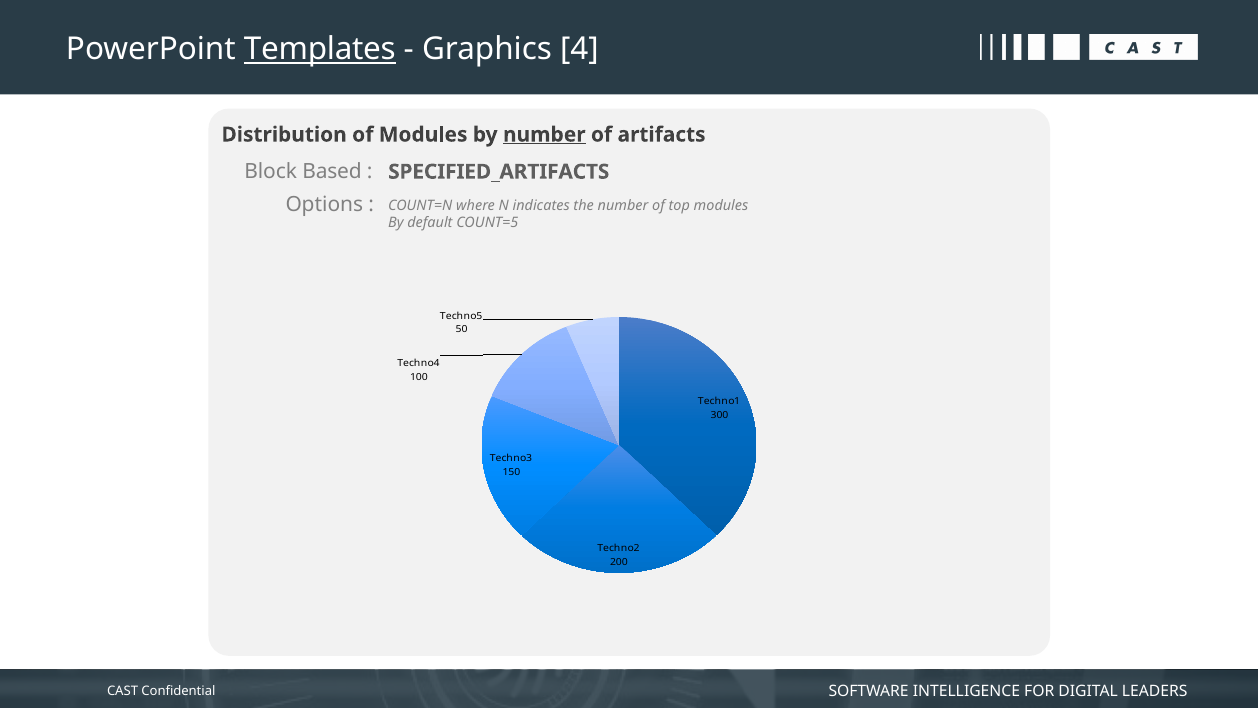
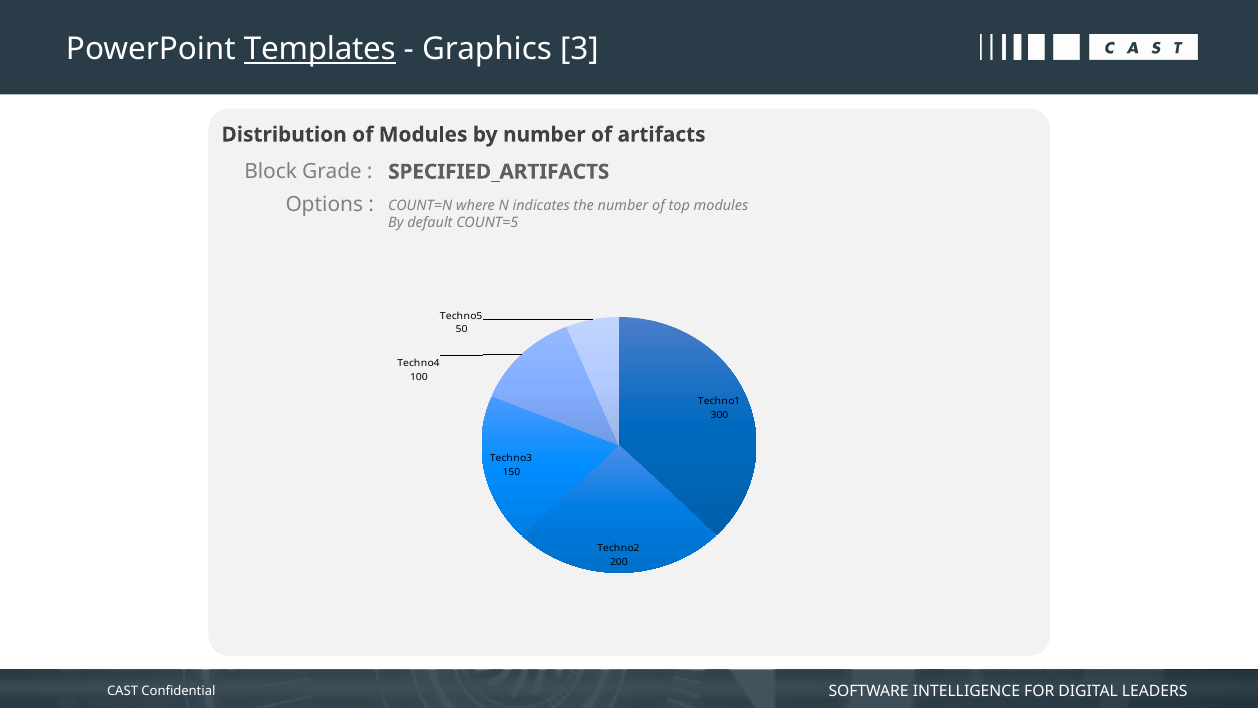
4: 4 -> 3 (579, 49)
number underline: present -> none (544, 135)
Based: Based -> Grade (332, 172)
